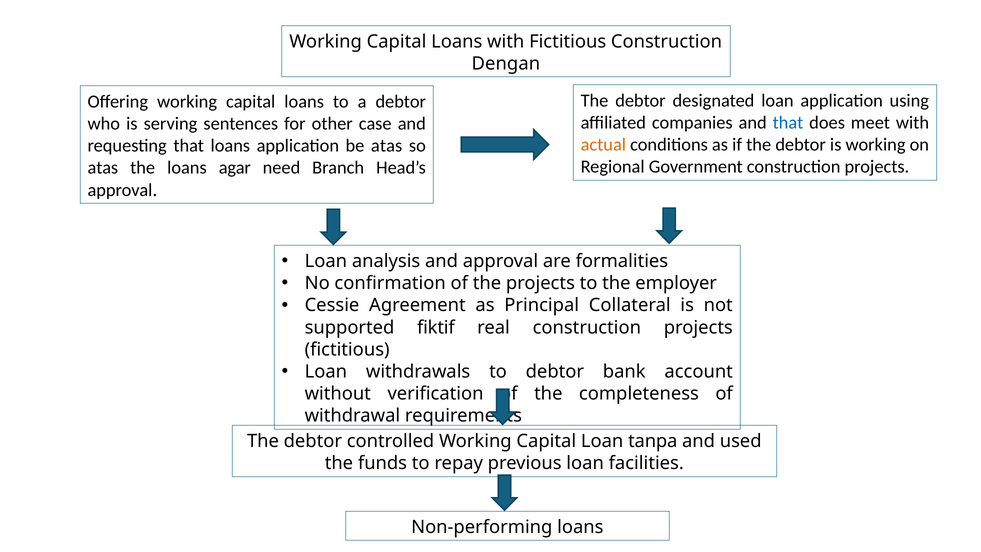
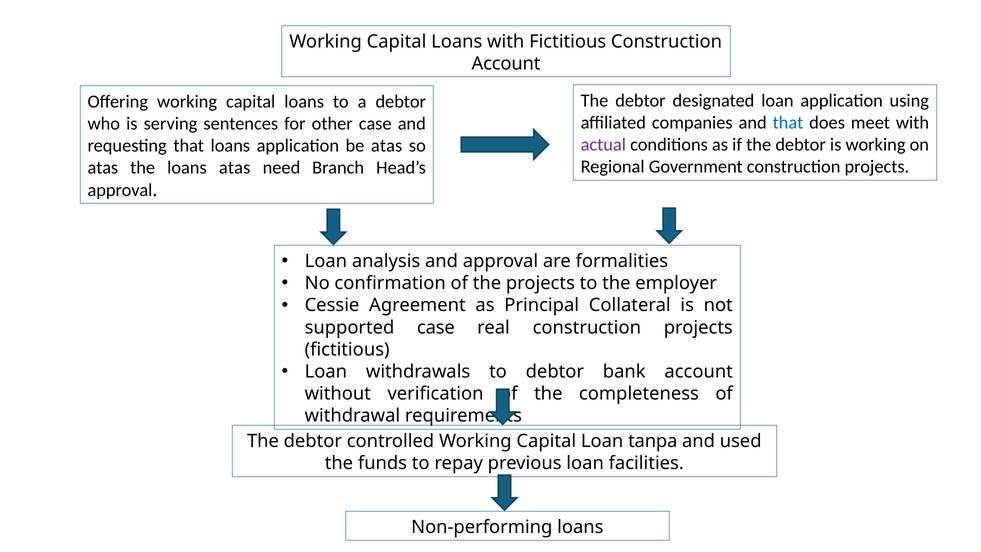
Dengan: Dengan -> Account (506, 64)
actual colour: orange -> purple (603, 145)
loans agar: agar -> atas (235, 168)
supported fiktif: fiktif -> case (436, 327)
